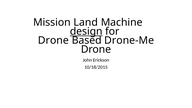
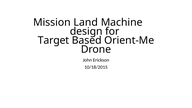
design underline: present -> none (86, 31)
Drone: Drone -> Target (53, 40)
Drone-Me: Drone-Me -> Orient-Me (129, 40)
